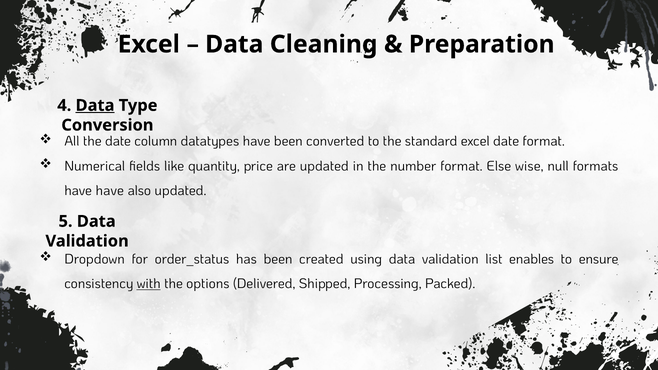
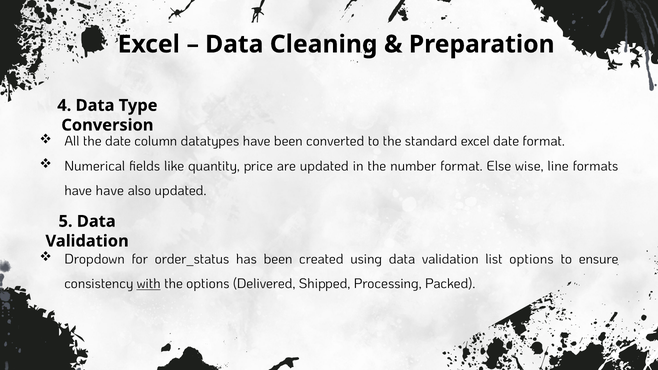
Data underline: present -> none (95, 105)
null: null -> line (558, 166)
list enables: enables -> options (531, 259)
